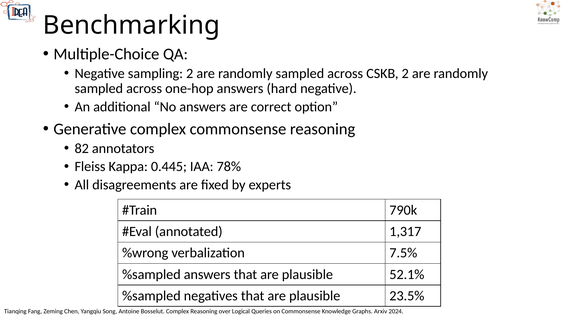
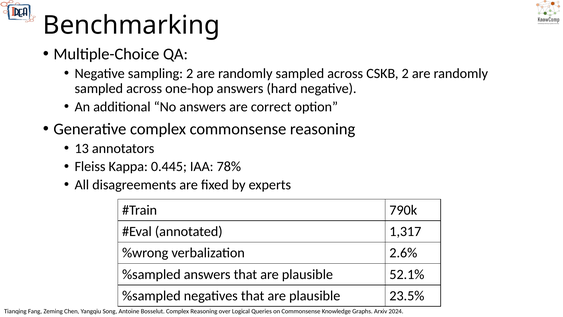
82: 82 -> 13 (82, 148)
7.5%: 7.5% -> 2.6% (403, 253)
